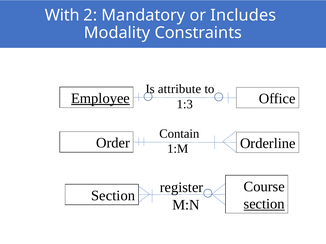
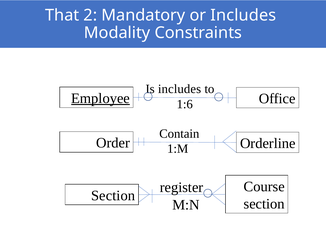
With: With -> That (62, 15)
Is attribute: attribute -> includes (180, 89)
1:3: 1:3 -> 1:6 (185, 104)
section underline: present -> none (264, 204)
